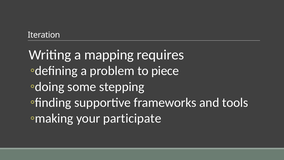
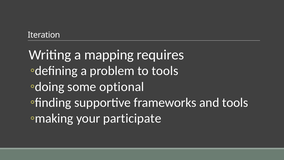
to piece: piece -> tools (165, 71)
stepping: stepping -> optional (122, 87)
